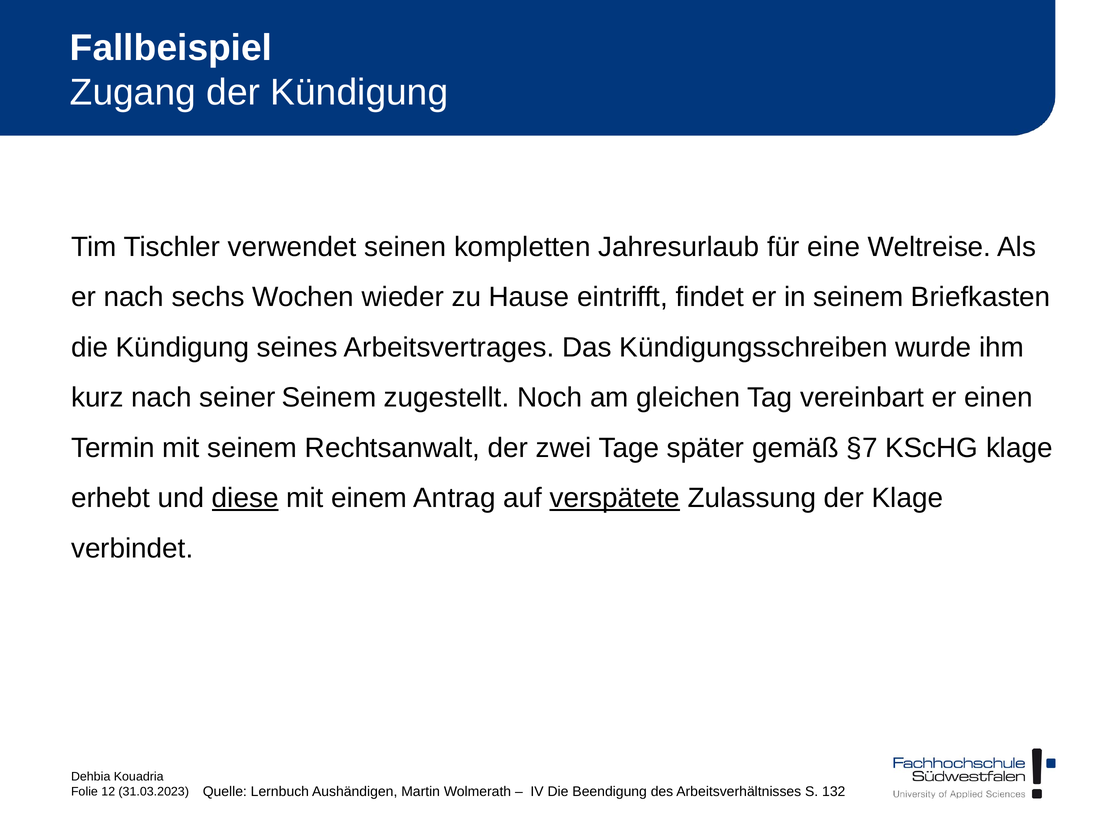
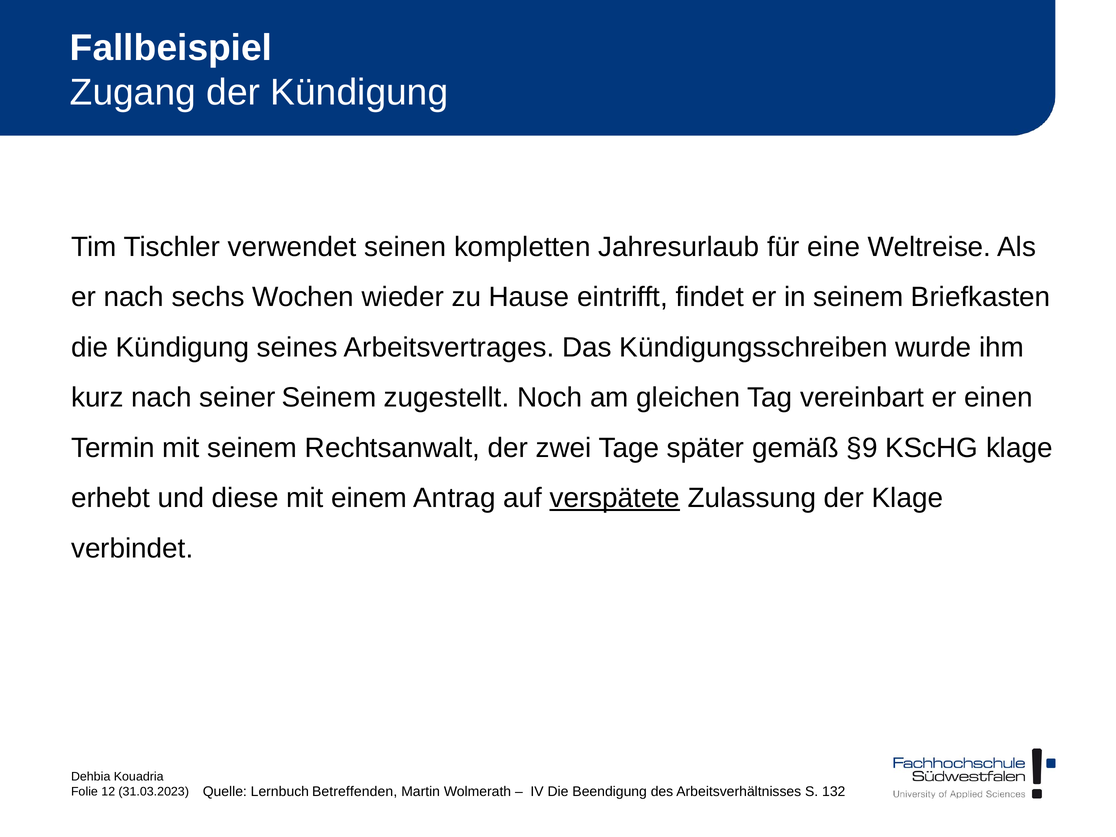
§7: §7 -> §9 (862, 448)
diese underline: present -> none (245, 498)
Aushändigen: Aushändigen -> Betreffenden (355, 791)
